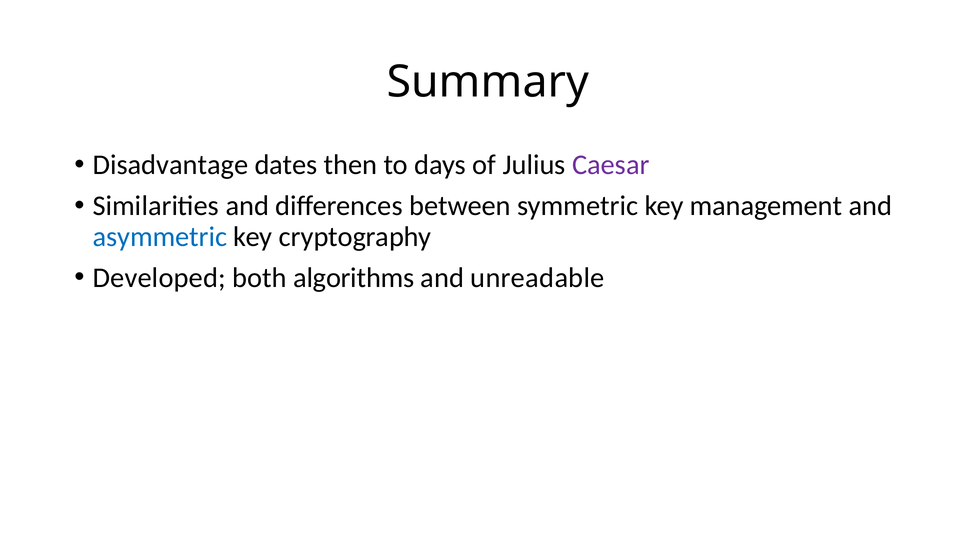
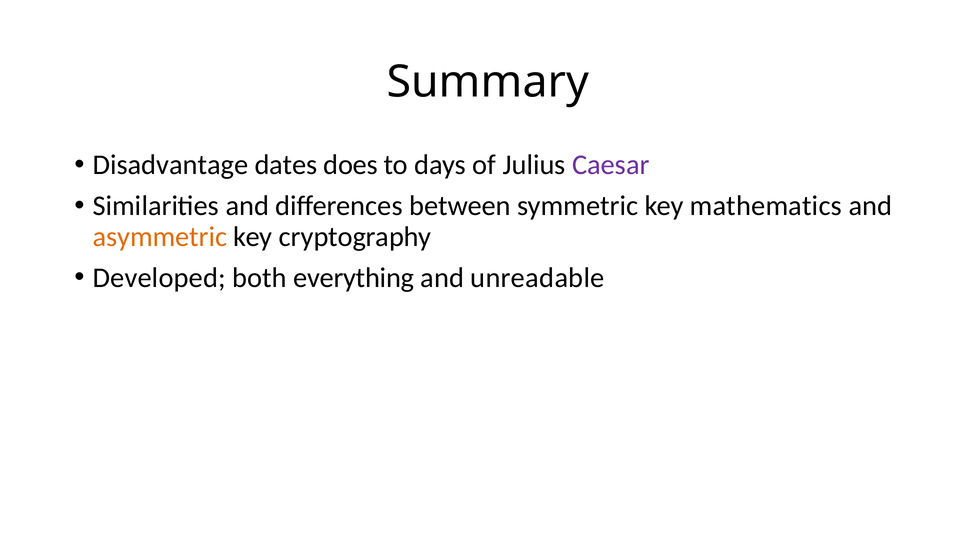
then: then -> does (351, 165)
management: management -> mathematics (766, 206)
asymmetric colour: blue -> orange (160, 237)
algorithms: algorithms -> everything (354, 278)
